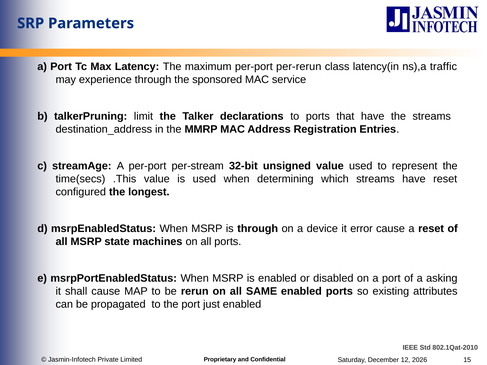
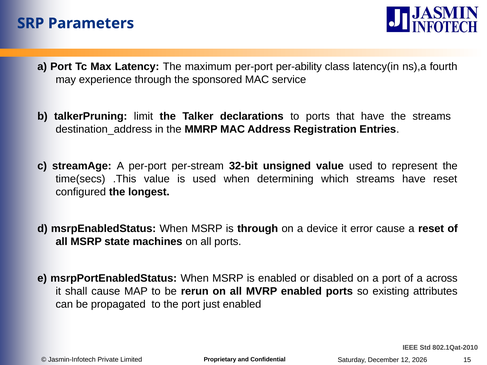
per-rerun: per-rerun -> per-ability (299, 67)
traffic: traffic -> fourth (444, 67)
asking: asking -> across (442, 279)
SAME: SAME -> MVRP (262, 291)
